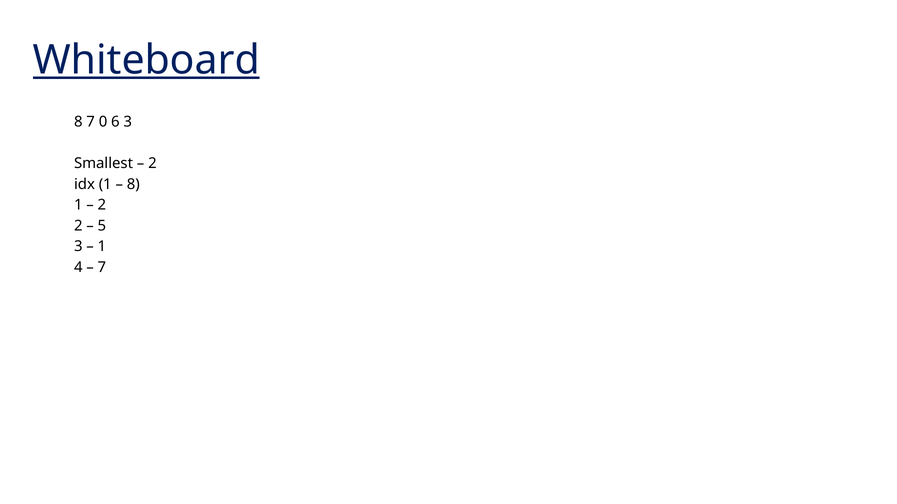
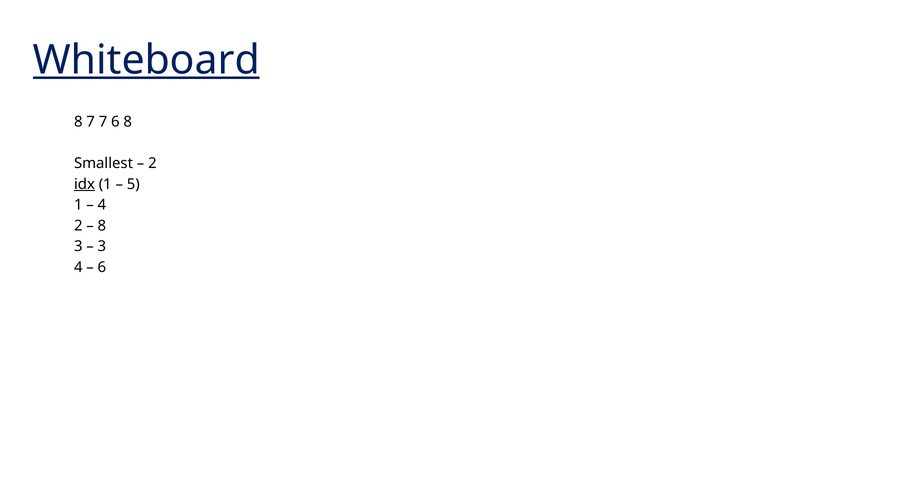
7 0: 0 -> 7 (103, 122)
6 3: 3 -> 8 (128, 122)
idx underline: none -> present (84, 184)
8: 8 -> 5 (133, 184)
2: 2 -> 4 (102, 205)
5: 5 -> 8 (102, 226)
1: 1 -> 3 (102, 247)
7: 7 -> 6 (102, 267)
